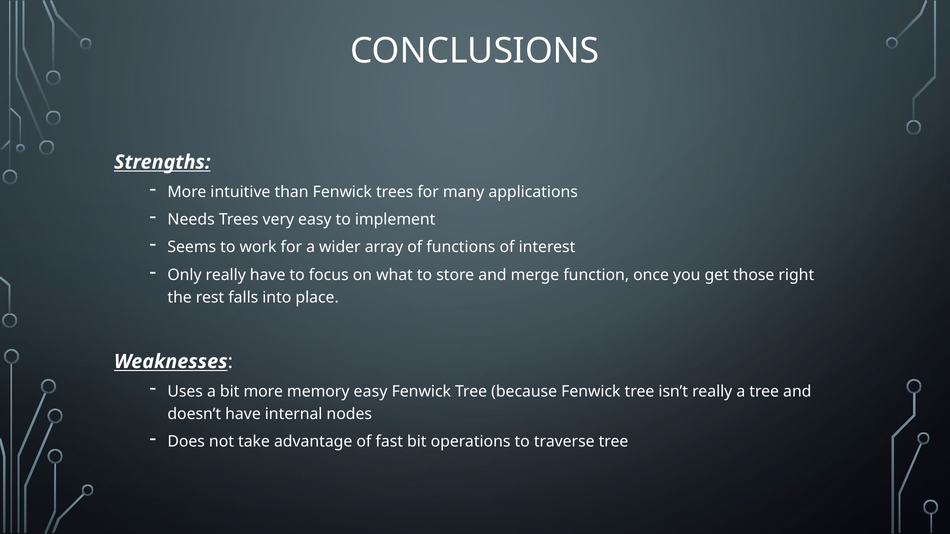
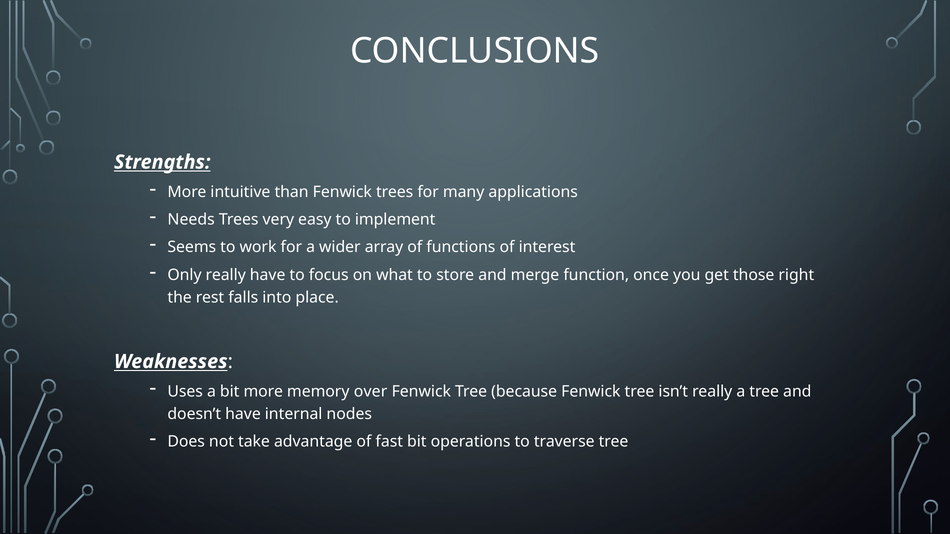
memory easy: easy -> over (371, 392)
